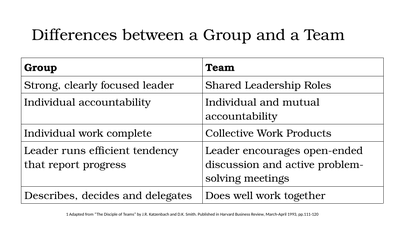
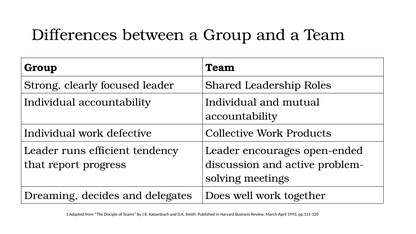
complete: complete -> defective (129, 133)
Describes: Describes -> Dreaming (51, 196)
